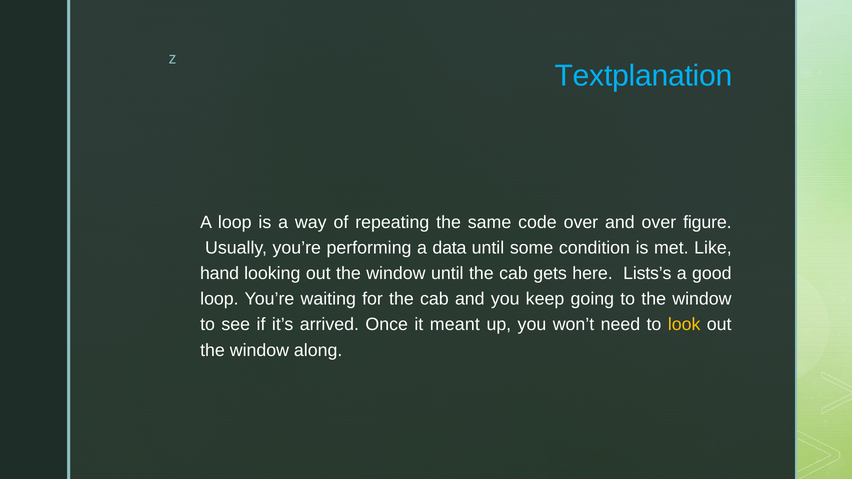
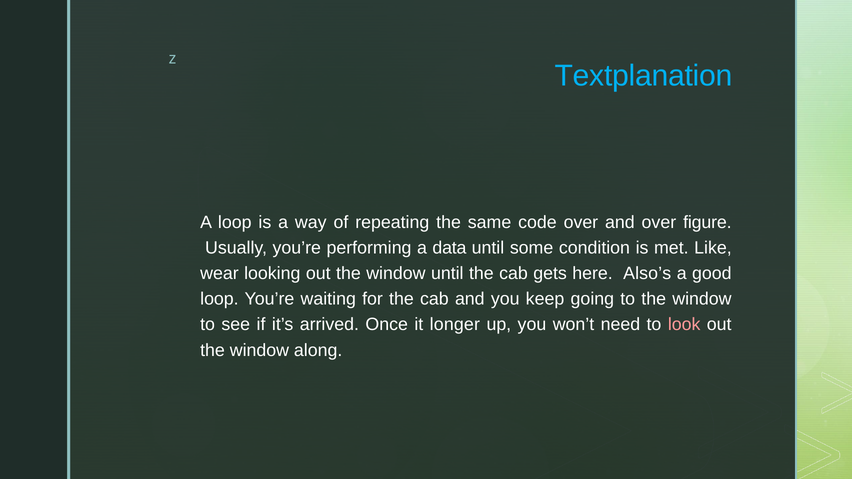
hand: hand -> wear (219, 274)
Lists’s: Lists’s -> Also’s (647, 274)
meant: meant -> longer (455, 325)
look colour: yellow -> pink (684, 325)
